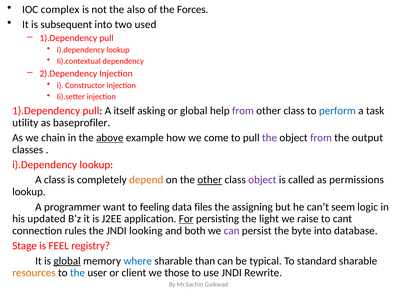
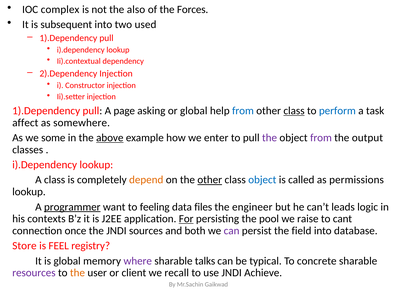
itself: itself -> page (124, 111)
from colour: purple -> blue (243, 111)
class underline: none -> present (294, 111)
utility: utility -> affect (25, 123)
baseprofiler: baseprofiler -> somewhere (82, 123)
chain: chain -> some (53, 138)
come: come -> enter (216, 138)
object colour: purple -> blue (262, 180)
programmer underline: none -> present (72, 207)
assigning: assigning -> engineer (252, 207)
seem: seem -> leads (343, 207)
updated: updated -> contexts (46, 219)
light: light -> pool (269, 219)
rules: rules -> once (75, 231)
looking: looking -> sources (146, 231)
byte: byte -> field (302, 231)
Stage: Stage -> Store (24, 246)
global underline: present -> none (67, 261)
where colour: blue -> purple (138, 261)
than: than -> talks (205, 261)
standard: standard -> concrete (317, 261)
resources colour: orange -> purple (34, 273)
the colour: blue -> orange (77, 273)
those: those -> recall (177, 273)
Rewrite: Rewrite -> Achieve (263, 273)
